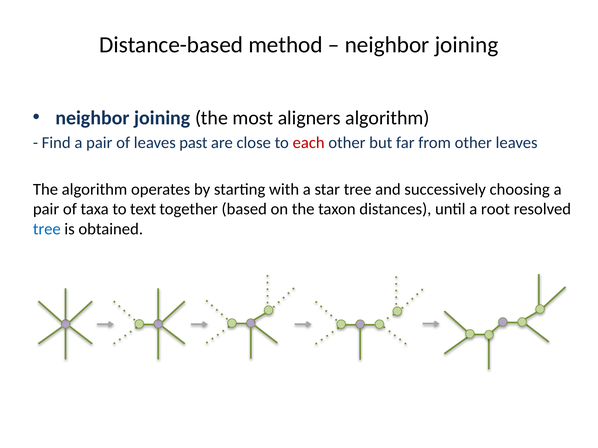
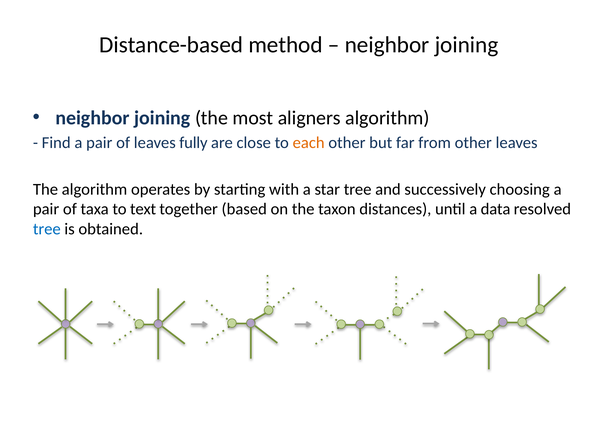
past: past -> fully (193, 143)
each colour: red -> orange (309, 143)
root: root -> data (496, 209)
